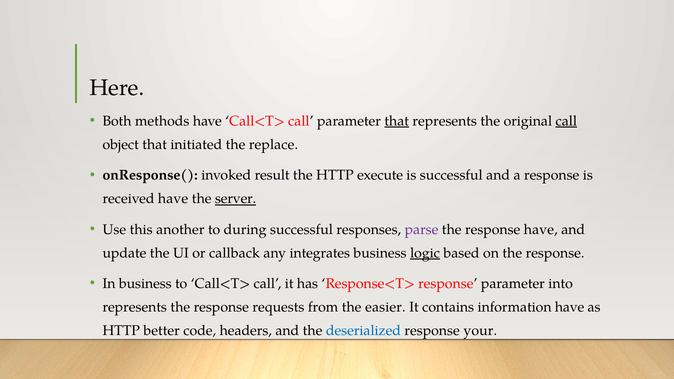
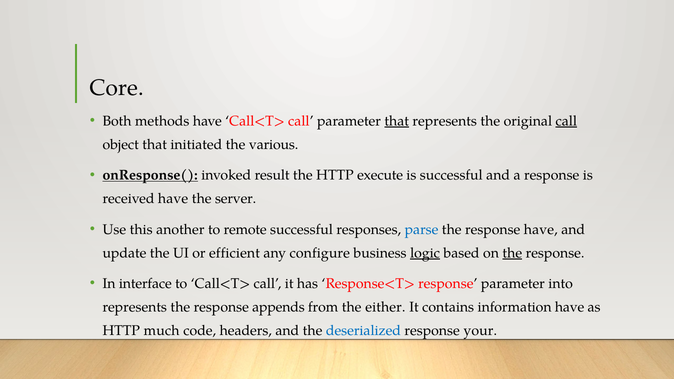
Here: Here -> Core (117, 88)
replace: replace -> various (274, 145)
onResponse( underline: none -> present (150, 175)
server underline: present -> none (236, 199)
during: during -> remote (245, 230)
parse colour: purple -> blue (422, 230)
callback: callback -> efficient (234, 253)
integrates: integrates -> configure (320, 253)
the underline: none -> present (512, 253)
In business: business -> interface (145, 284)
requests: requests -> appends (278, 307)
easier: easier -> either (385, 307)
better: better -> much (162, 331)
